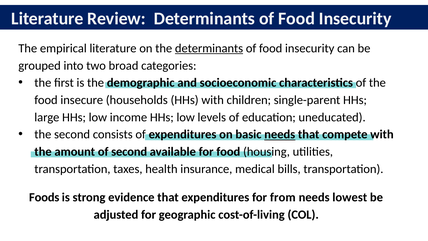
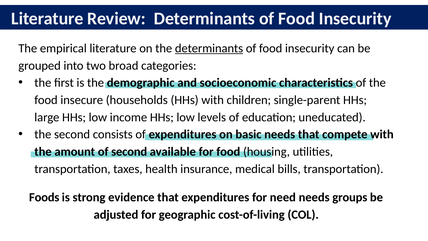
needs underline: present -> none (280, 134)
from: from -> need (283, 197)
lowest: lowest -> groups (350, 197)
